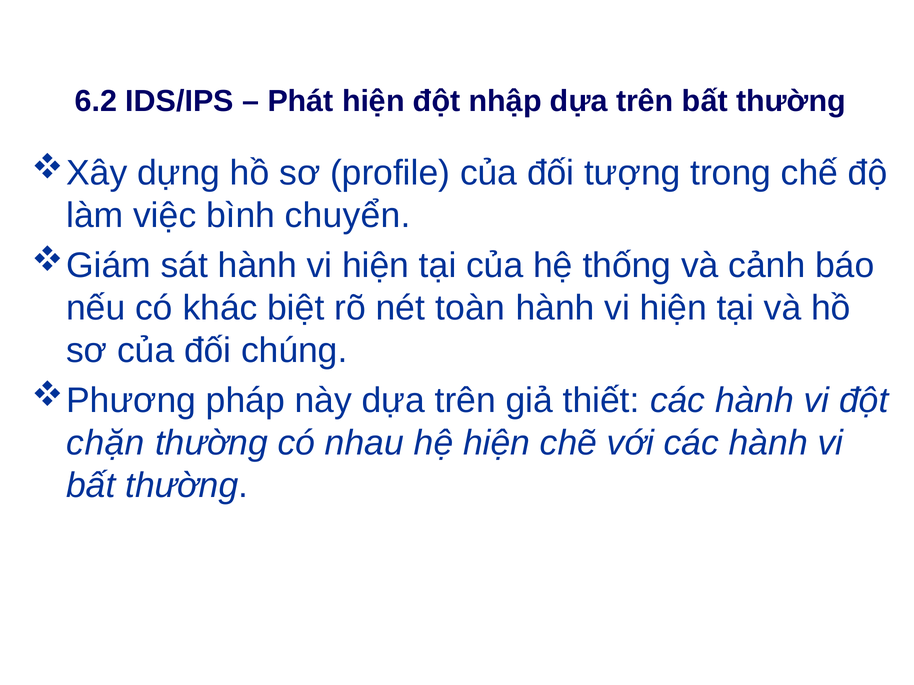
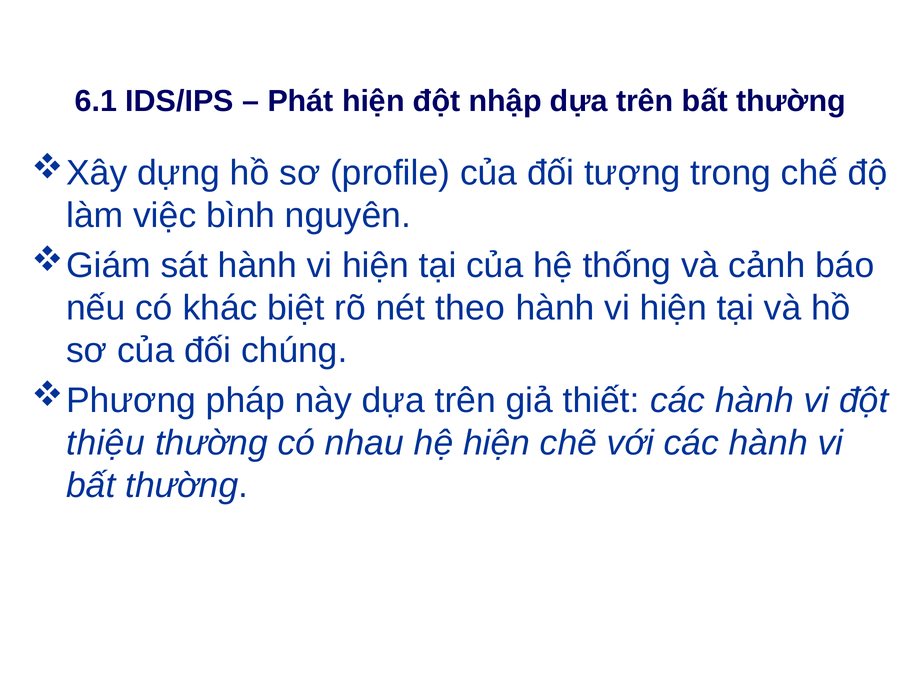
6.2: 6.2 -> 6.1 (96, 101)
chuyển: chuyển -> nguyên (348, 216)
toàn: toàn -> theo (470, 308)
chặn: chặn -> thiệu (106, 443)
